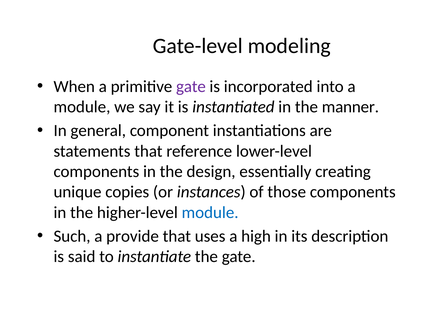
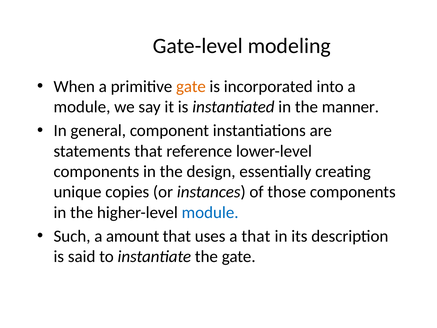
gate colour: purple -> orange (191, 86)
provide: provide -> amount (133, 236)
a high: high -> that (256, 236)
